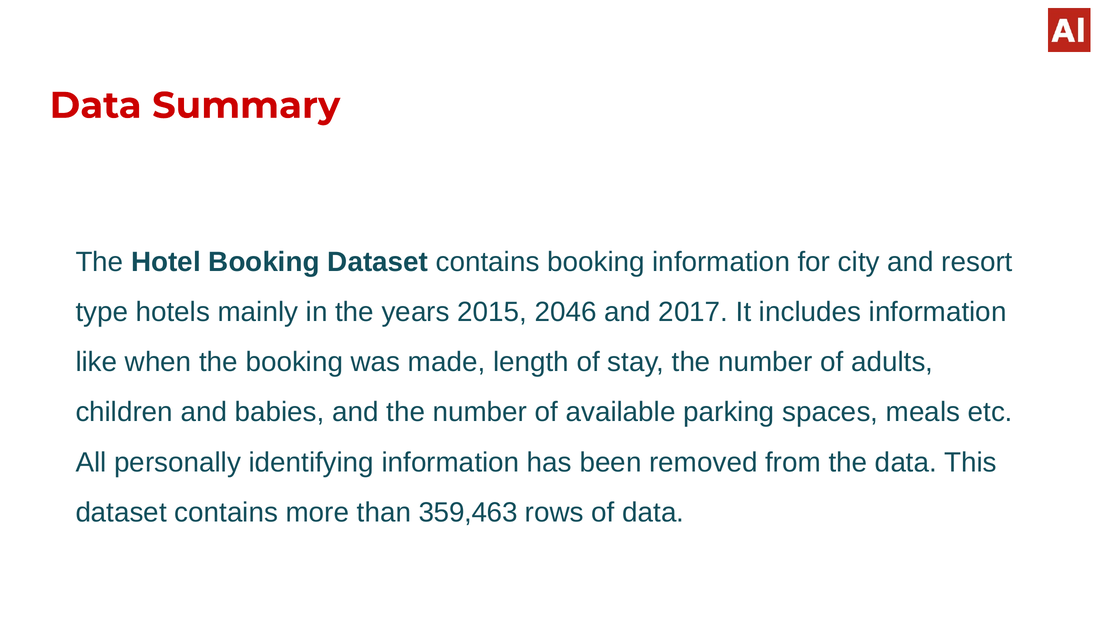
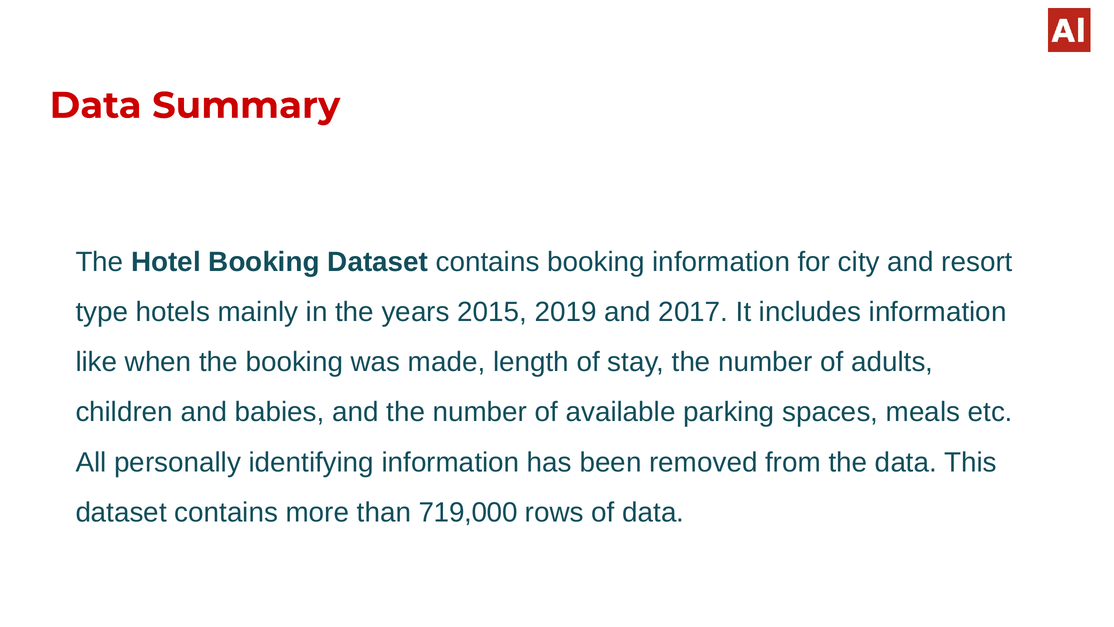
2046: 2046 -> 2019 (566, 312)
359,463: 359,463 -> 719,000 (468, 512)
